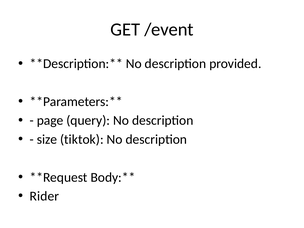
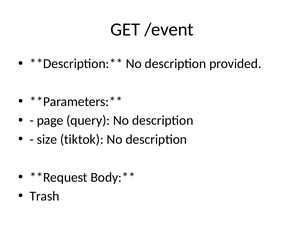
Rider: Rider -> Trash (45, 196)
